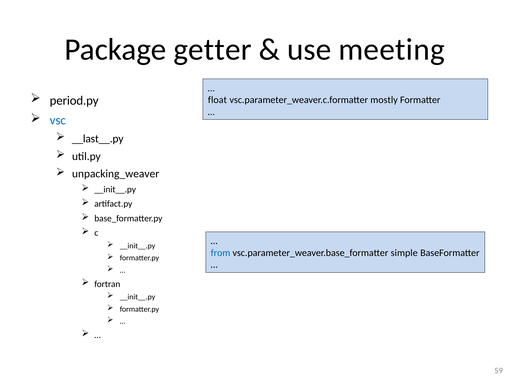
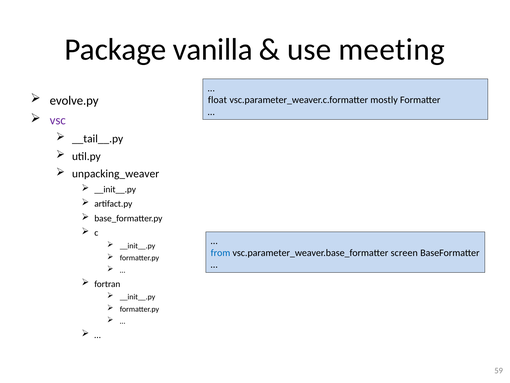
getter: getter -> vanilla (213, 49)
period.py: period.py -> evolve.py (74, 100)
vsc colour: blue -> purple (58, 120)
__last__.py: __last__.py -> __tail__.py (98, 139)
simple: simple -> screen (404, 252)
